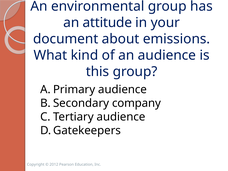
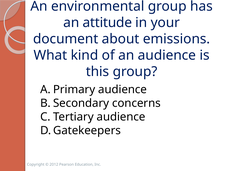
company: company -> concerns (136, 103)
